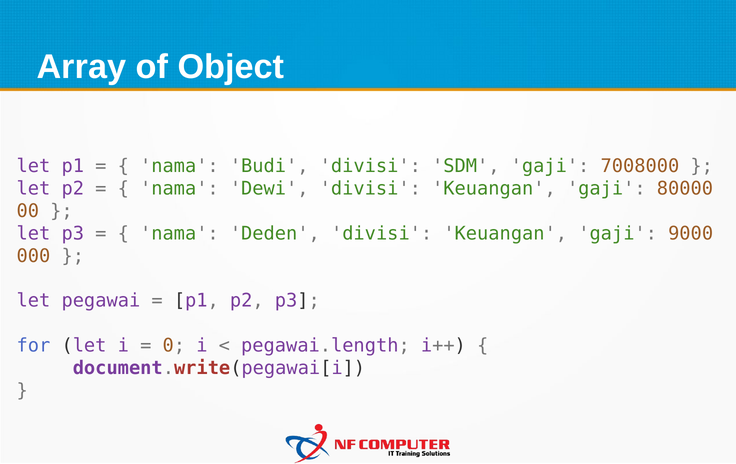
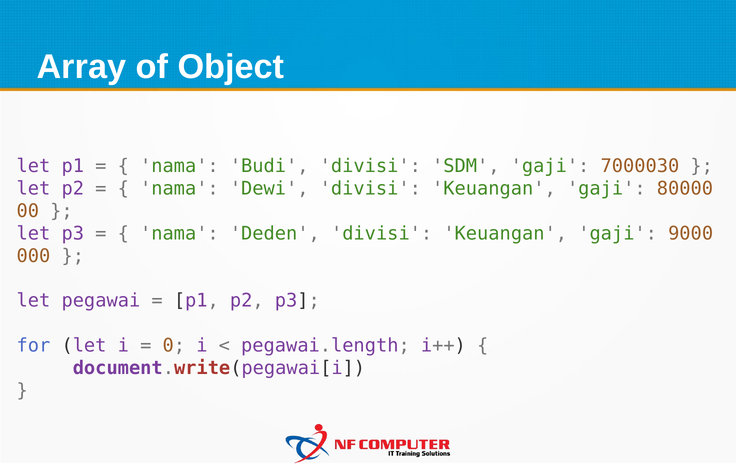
7008000: 7008000 -> 7000030 (640, 166)
